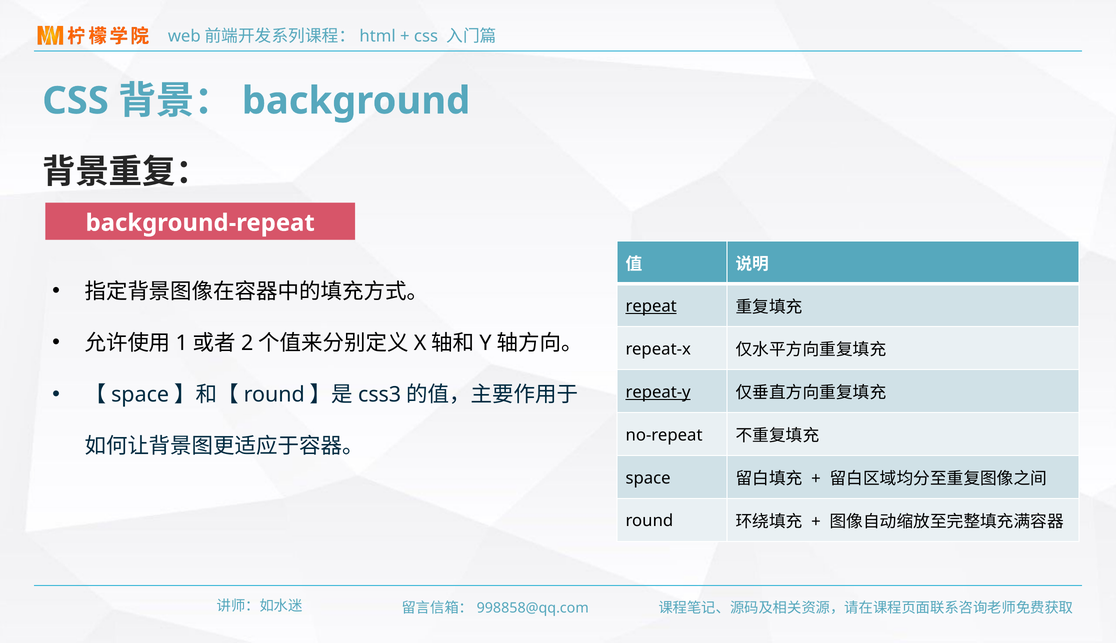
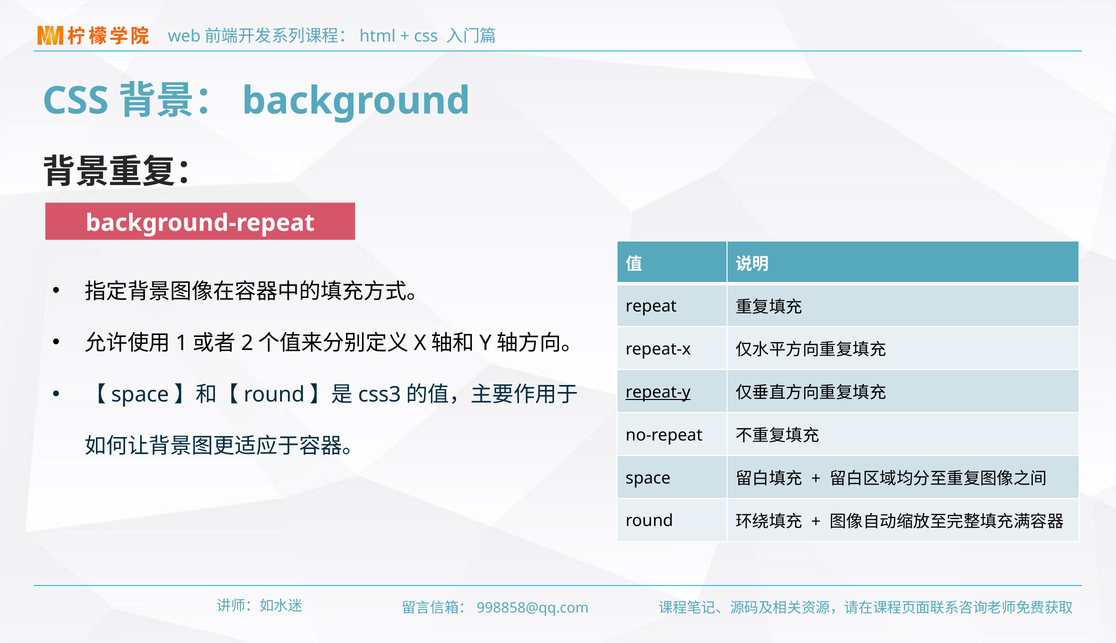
repeat underline: present -> none (651, 306)
